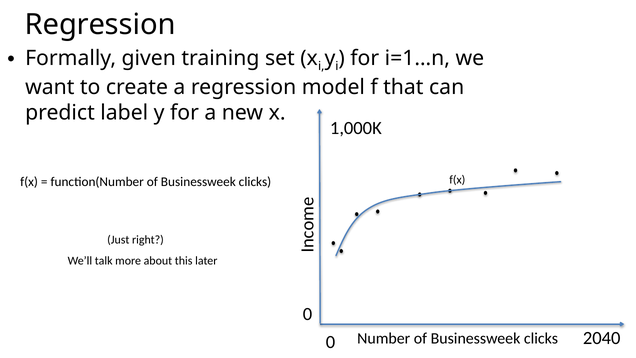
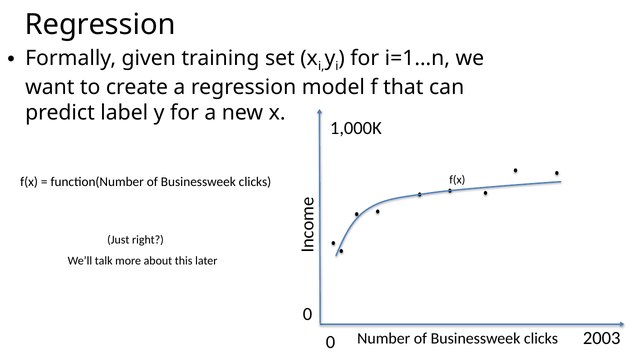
2040: 2040 -> 2003 (602, 338)
